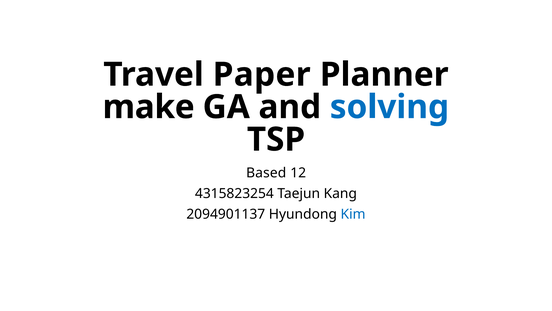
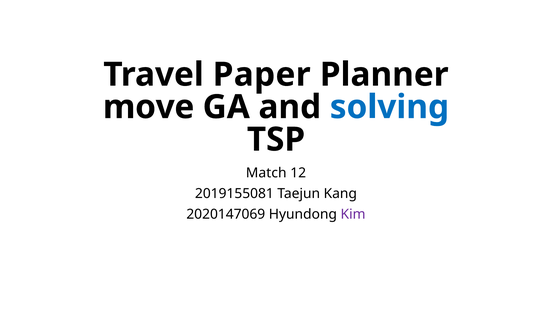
make: make -> move (149, 107)
Based: Based -> Match (266, 173)
4315823254: 4315823254 -> 2019155081 (234, 193)
2094901137: 2094901137 -> 2020147069 (226, 214)
Kim colour: blue -> purple (353, 214)
